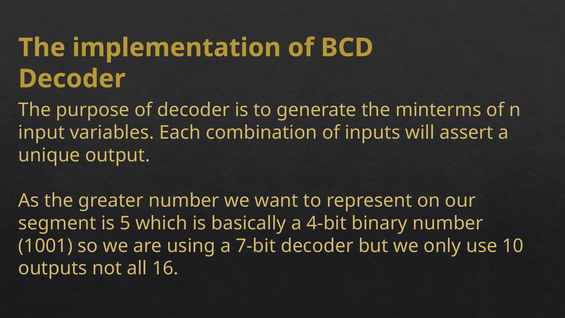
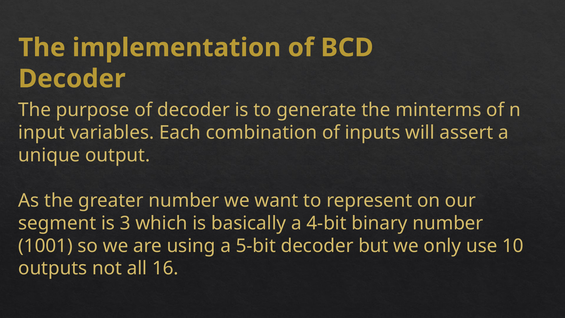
5: 5 -> 3 (125, 223)
7-bit: 7-bit -> 5-bit (256, 246)
